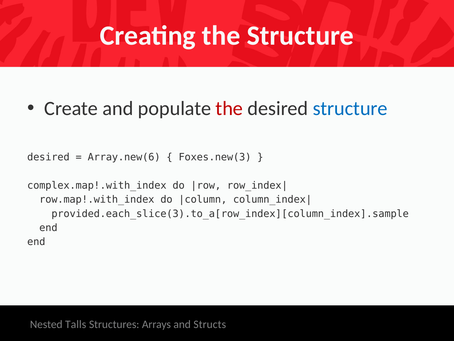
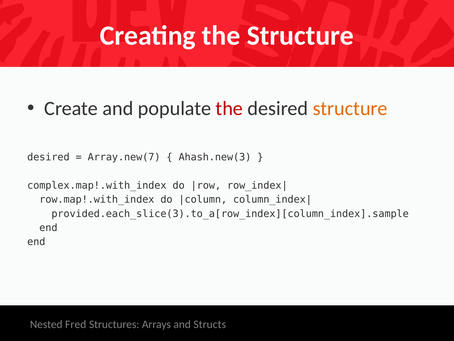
structure colour: blue -> orange (350, 108)
Array.new(6: Array.new(6 -> Array.new(7 (124, 157)
Foxes.new(3: Foxes.new(3 -> Ahash.new(3 (215, 157)
Talls: Talls -> Fred (76, 324)
